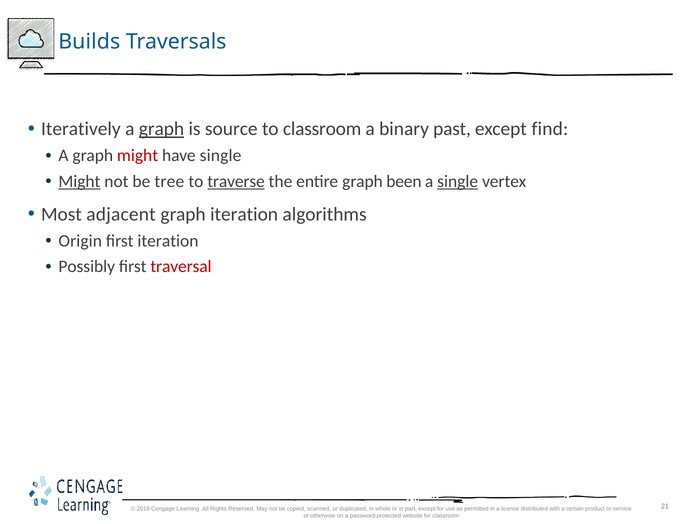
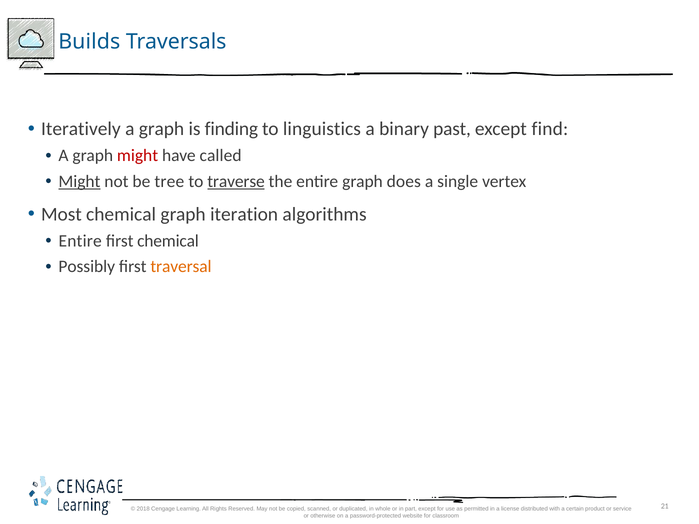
graph underline: present -> none (162, 129)
source: source -> finding (231, 129)
to classroom: classroom -> linguistics (322, 129)
have single: single -> called (221, 156)
been: been -> does (404, 182)
single underline: present -> none (458, 182)
Most adjacent: adjacent -> chemical (121, 214)
Origin: Origin -> Entire (80, 241)
first iteration: iteration -> chemical (168, 241)
traversal colour: red -> orange (181, 267)
